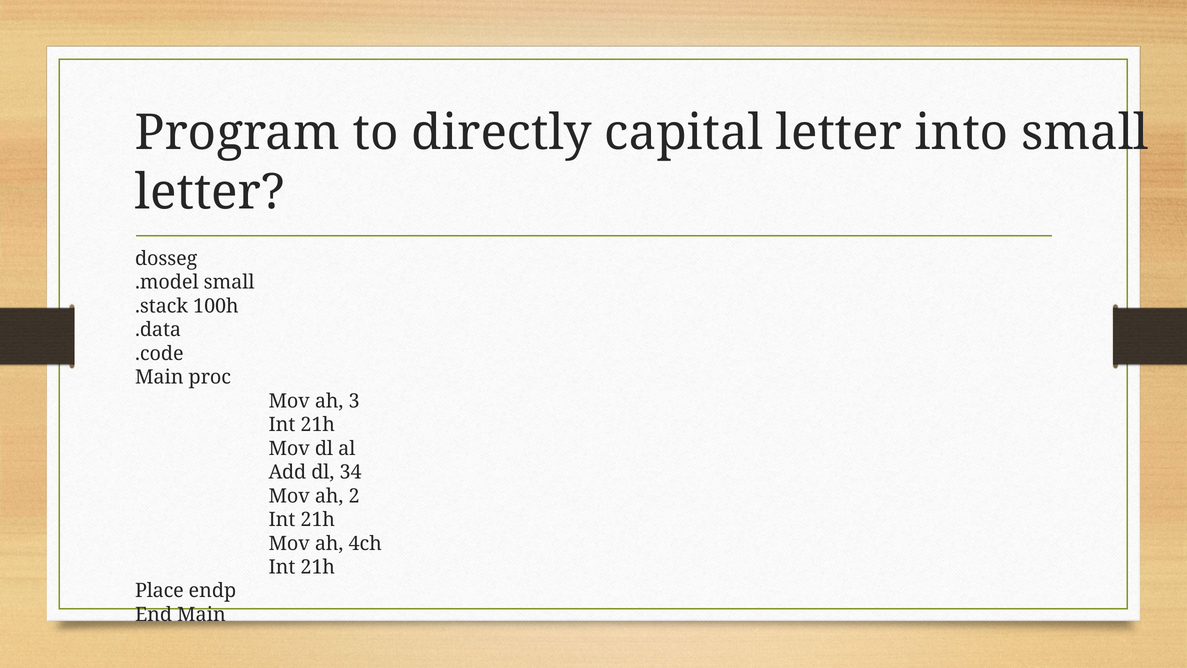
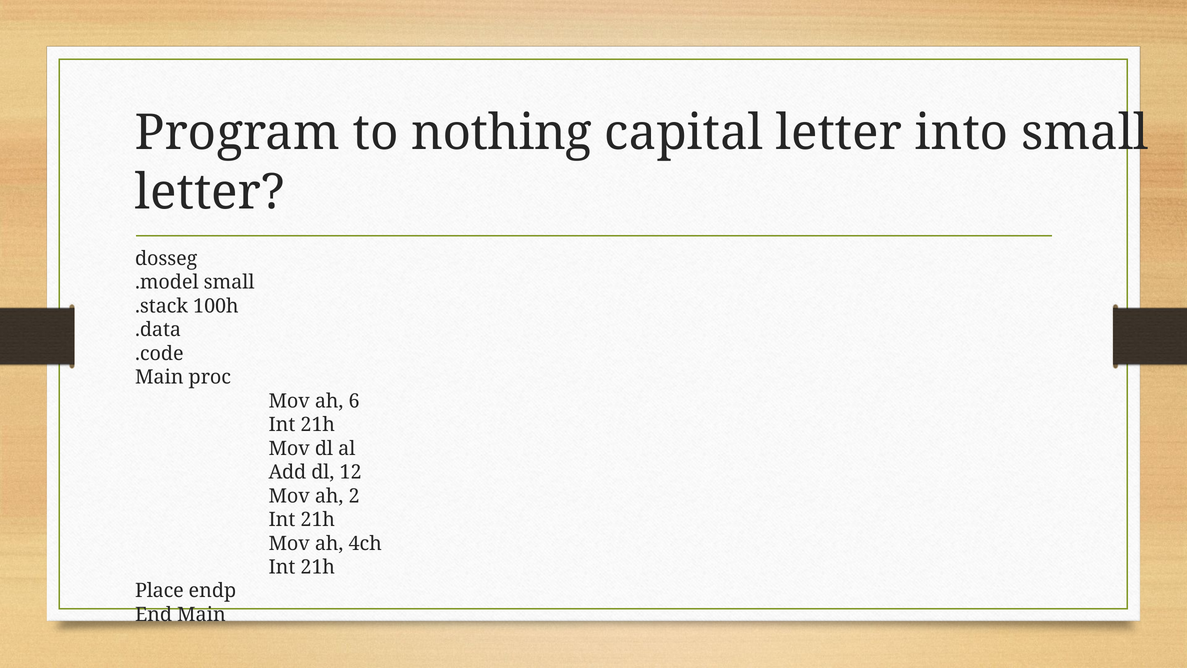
directly: directly -> nothing (502, 133)
3: 3 -> 6 (354, 401)
34: 34 -> 12 (351, 472)
